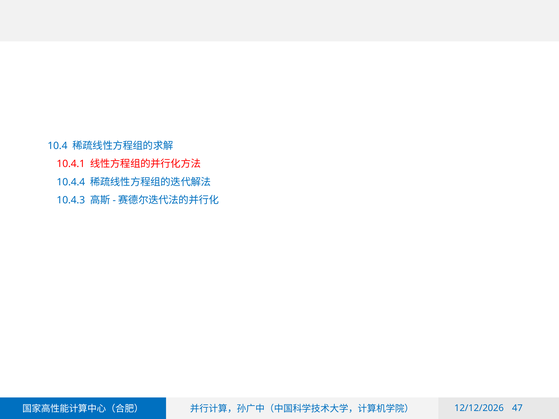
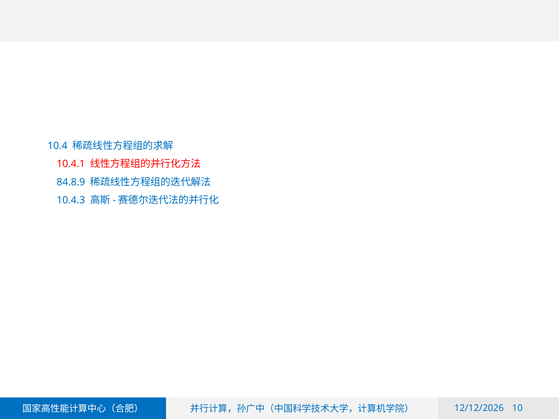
10.4.4: 10.4.4 -> 84.8.9 (71, 182)
47: 47 -> 10 (517, 408)
